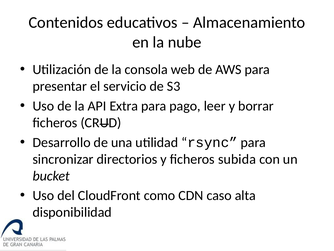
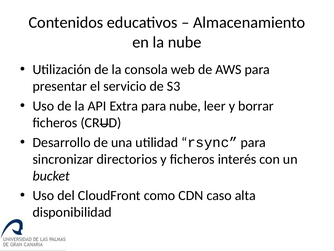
para pago: pago -> nube (185, 106)
subida: subida -> interés (237, 159)
